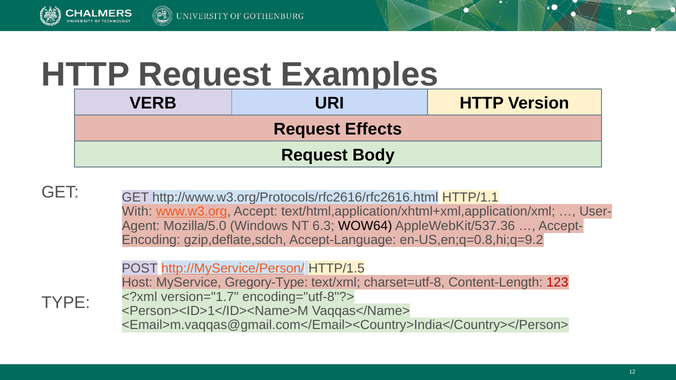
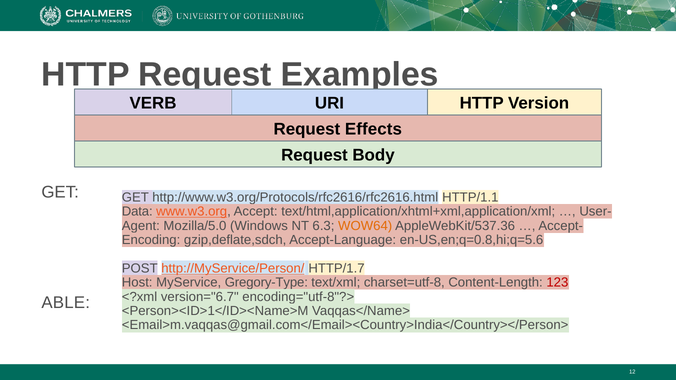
With: With -> Data (137, 212)
WOW64 colour: black -> orange (365, 226)
en-US,en;q=0.8,hi;q=9.2: en-US,en;q=0.8,hi;q=9.2 -> en-US,en;q=0.8,hi;q=5.6 (472, 240)
HTTP/1.5: HTTP/1.5 -> HTTP/1.7 (337, 269)
version="1.7: version="1.7 -> version="6.7 (200, 297)
TYPE: TYPE -> ABLE (66, 303)
